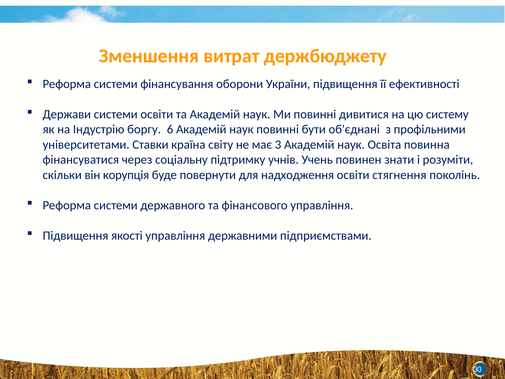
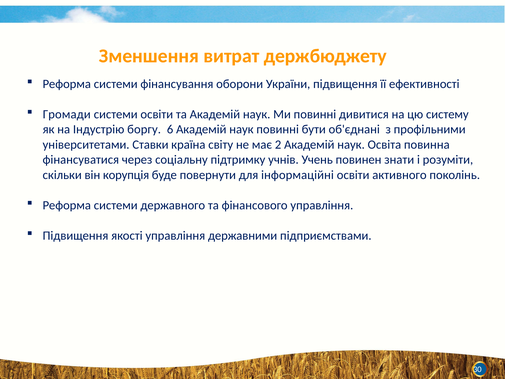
Держави: Держави -> Громади (67, 114)
3: 3 -> 2 (278, 145)
надходження: надходження -> інформаційні (298, 175)
стягнення: стягнення -> активного (399, 175)
